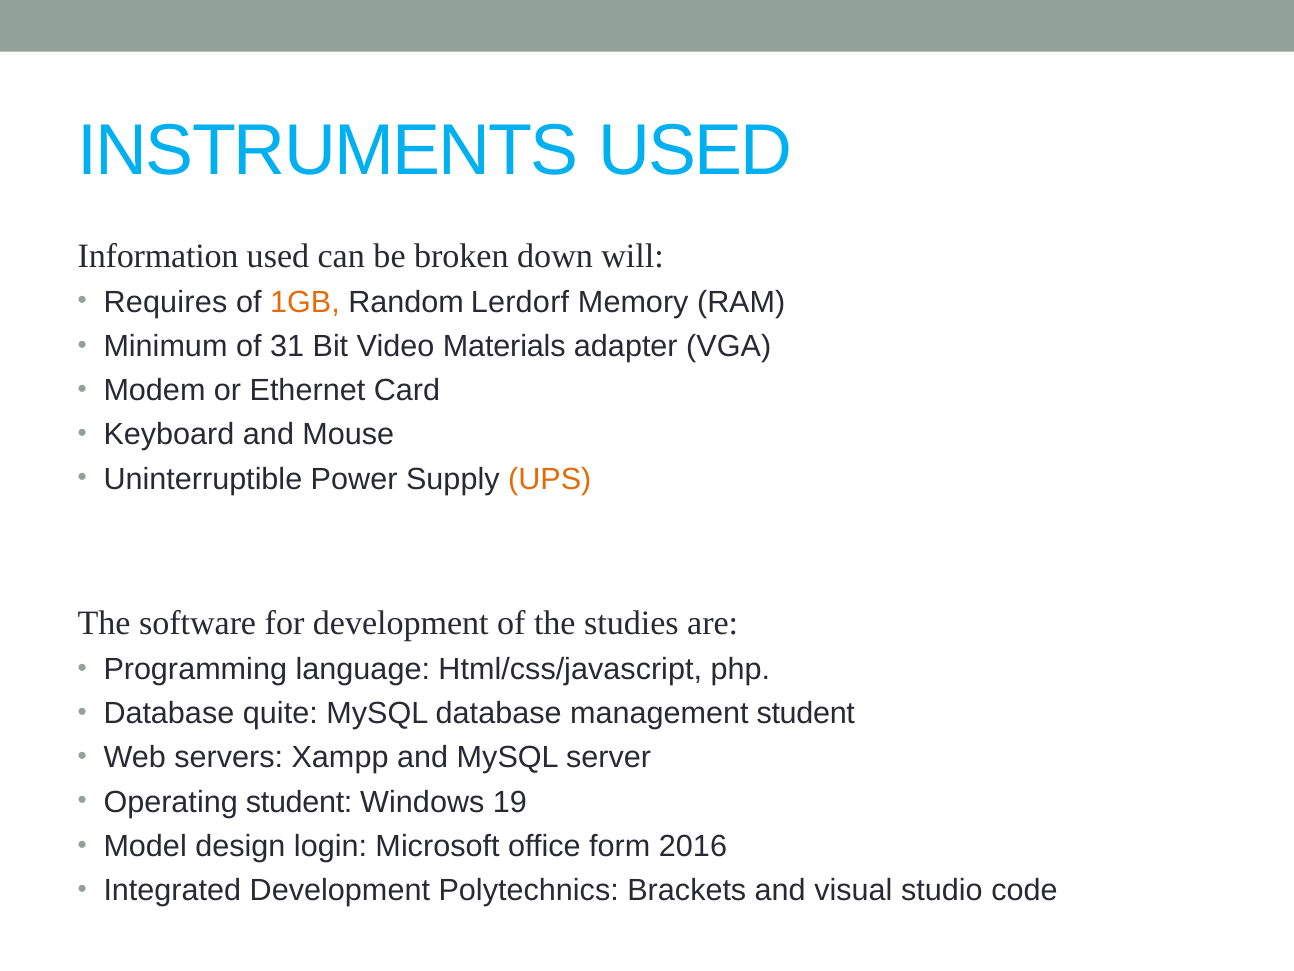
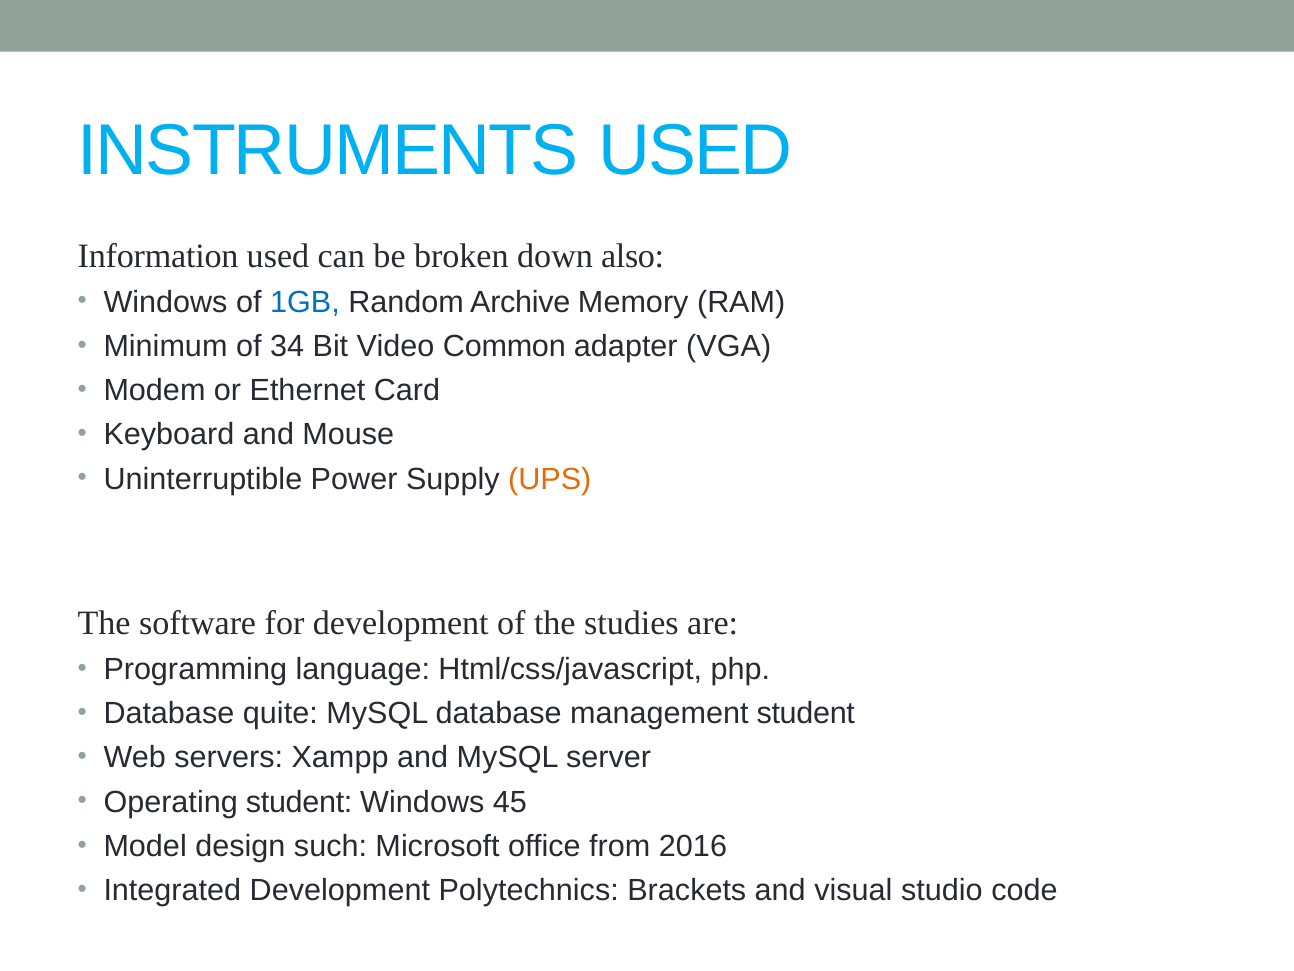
will: will -> also (633, 256)
Requires: Requires -> Windows (166, 302)
1GB colour: orange -> blue (305, 302)
Lerdorf: Lerdorf -> Archive (520, 302)
31: 31 -> 34 (287, 346)
Materials: Materials -> Common (504, 346)
19: 19 -> 45 (510, 802)
login: login -> such (331, 846)
form: form -> from (620, 846)
